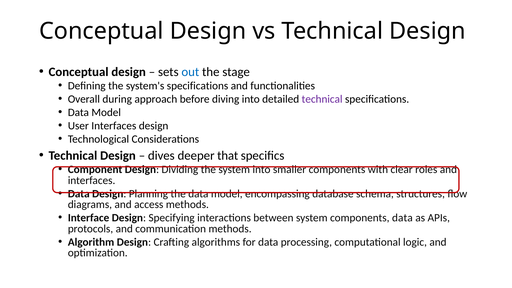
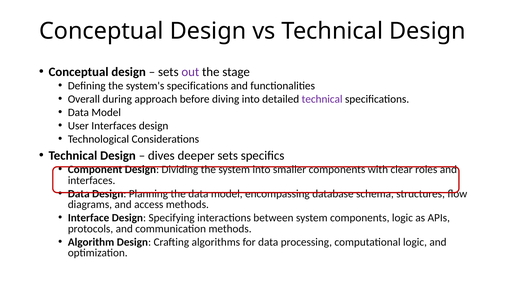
out colour: blue -> purple (190, 72)
deeper that: that -> sets (228, 155)
components data: data -> logic (402, 218)
